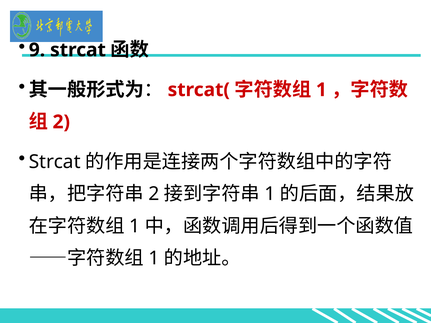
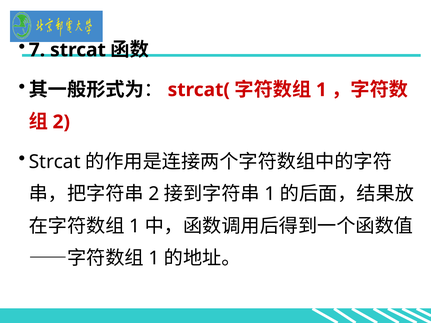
9: 9 -> 7 (37, 50)
